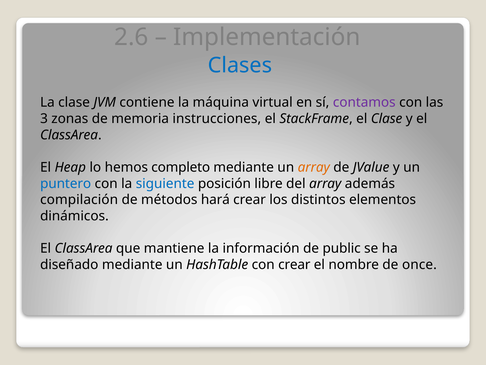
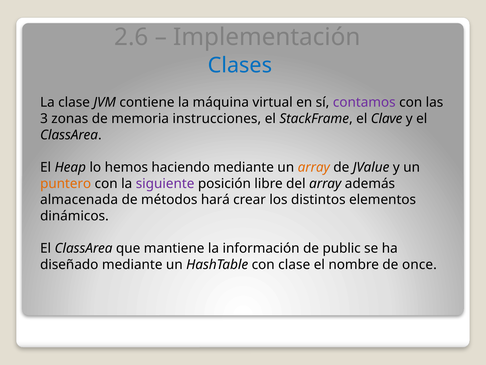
el Clase: Clase -> Clave (387, 119)
completo: completo -> haciendo (181, 167)
puntero colour: blue -> orange (66, 183)
siguiente colour: blue -> purple (165, 183)
compilación: compilación -> almacenada (79, 200)
con crear: crear -> clase (294, 264)
